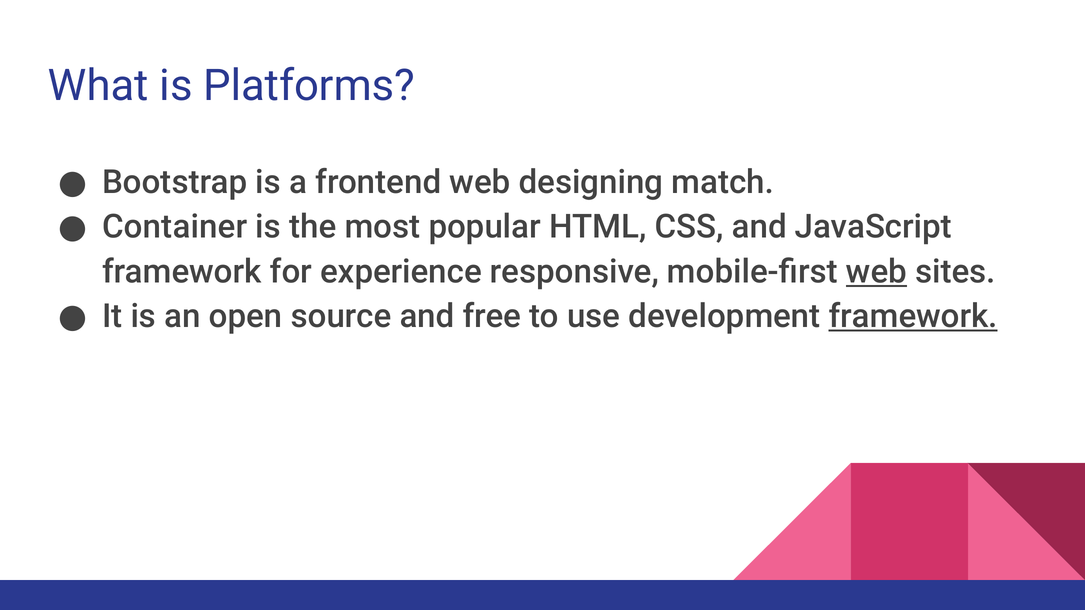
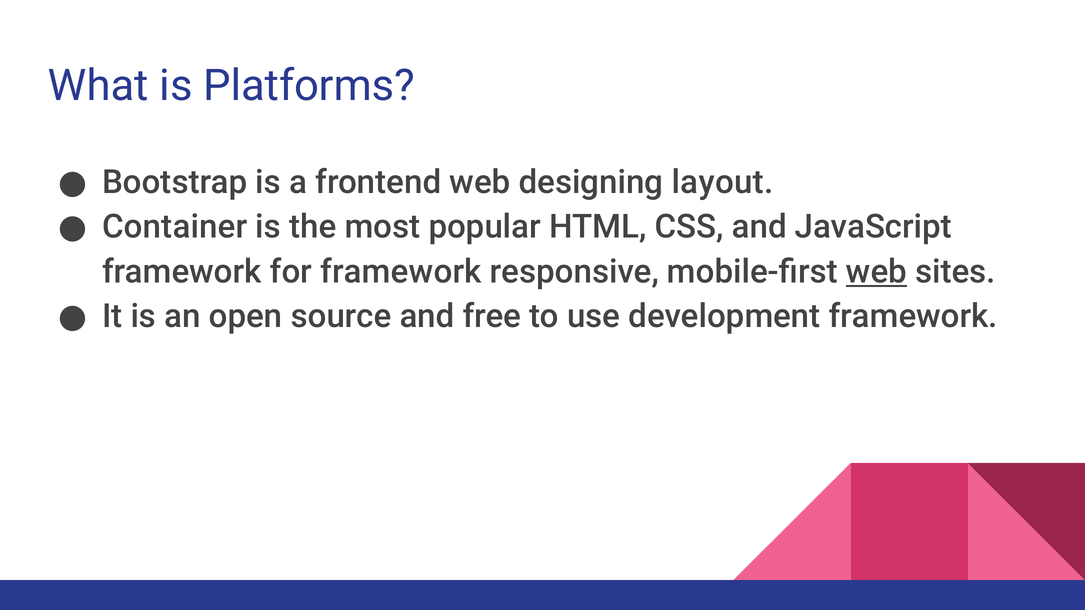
match: match -> layout (723, 182)
for experience: experience -> framework (401, 272)
framework underline: present -> none (913, 317)
